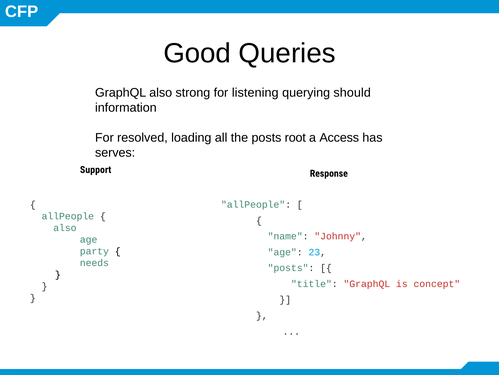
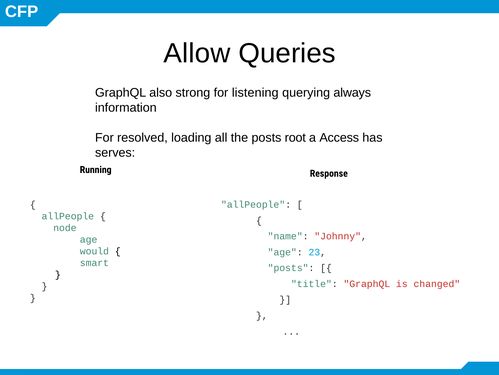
Good: Good -> Allow (197, 53)
should: should -> always (352, 92)
Support: Support -> Running (96, 169)
also: also -> node (65, 228)
party: party -> would (94, 251)
needs: needs -> smart (94, 263)
concept: concept -> changed (437, 283)
